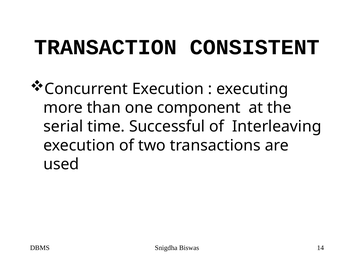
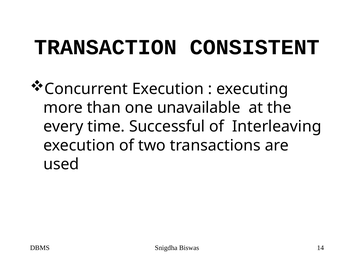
component: component -> unavailable (199, 108)
serial: serial -> every (63, 127)
